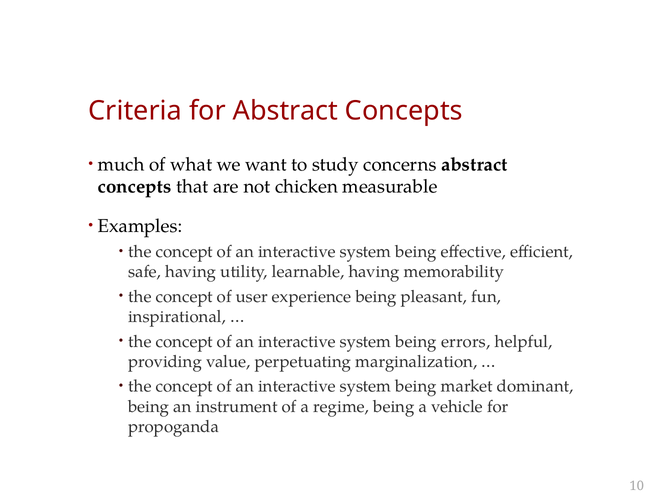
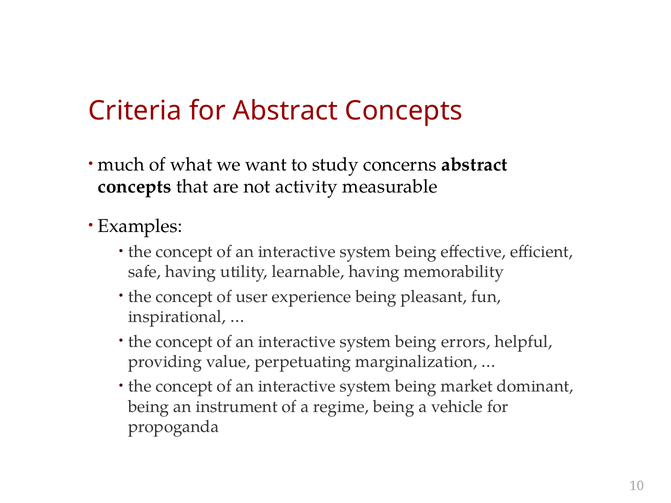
chicken: chicken -> activity (306, 187)
